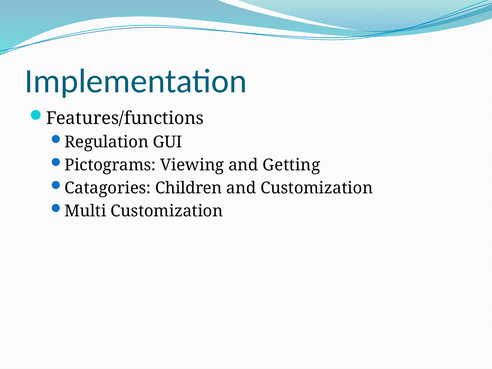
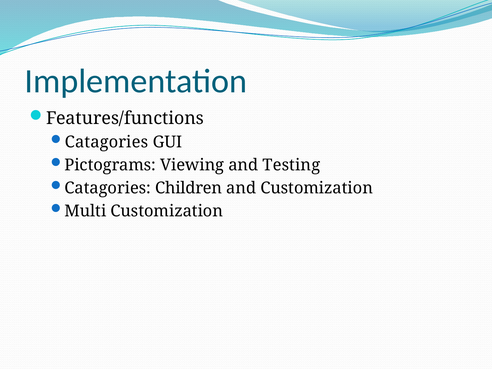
Regulation: Regulation -> Catagories (106, 142)
Getting: Getting -> Testing (291, 165)
